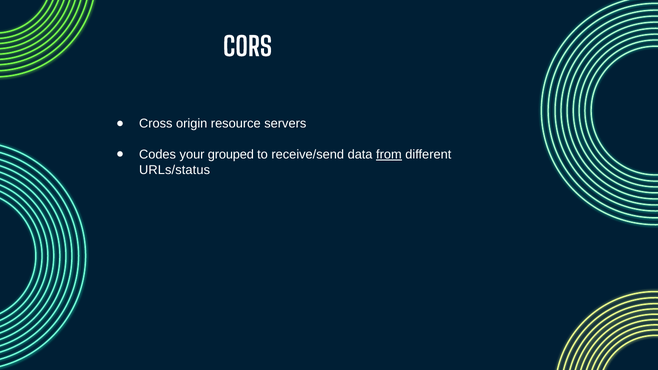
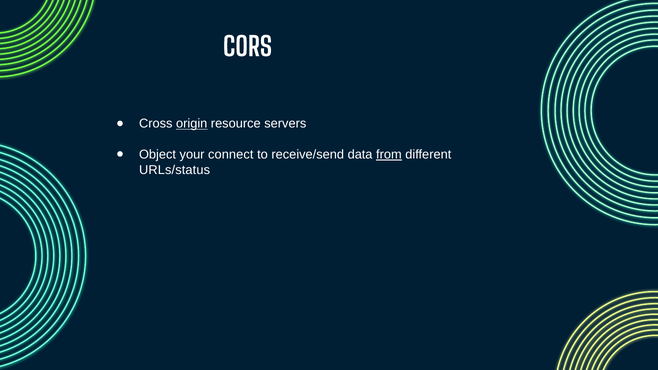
origin underline: none -> present (192, 124)
Codes: Codes -> Object (158, 155)
grouped: grouped -> connect (231, 155)
